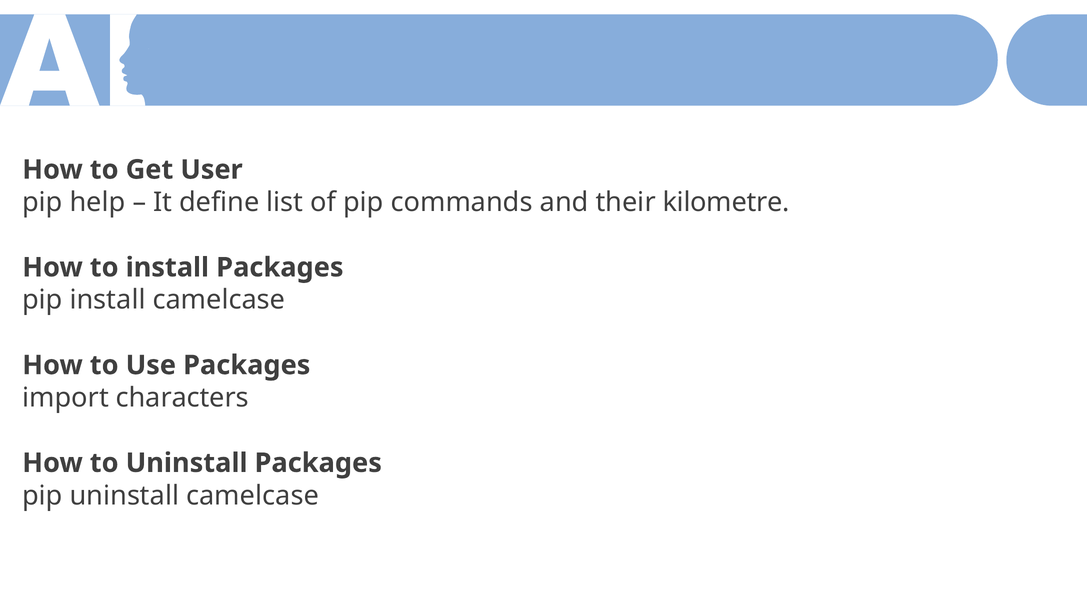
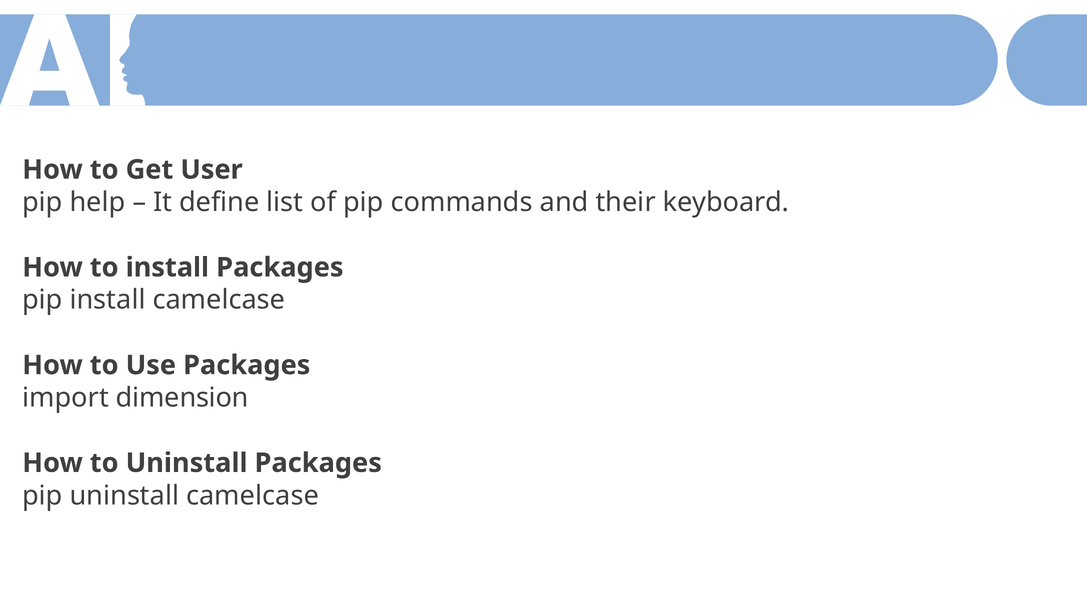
kilometre: kilometre -> keyboard (726, 202)
characters: characters -> dimension (182, 398)
